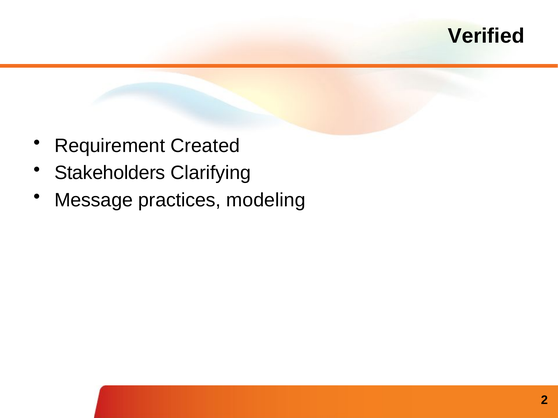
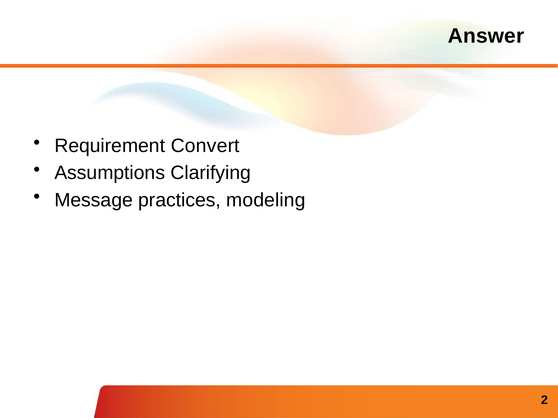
Verified: Verified -> Answer (486, 36)
Created: Created -> Convert (205, 146)
Stakeholders: Stakeholders -> Assumptions (110, 173)
